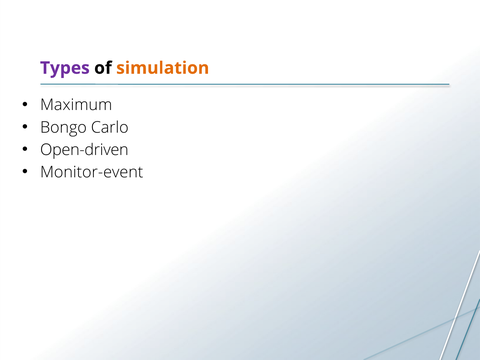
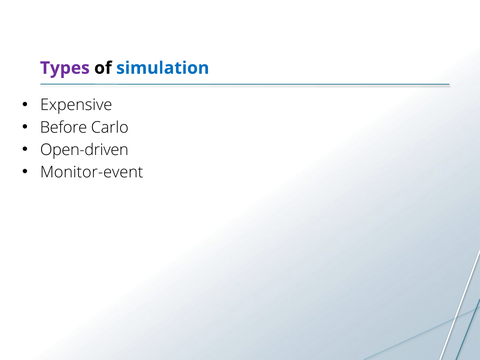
simulation colour: orange -> blue (163, 68)
Maximum: Maximum -> Expensive (76, 105)
Bongo: Bongo -> Before (64, 127)
